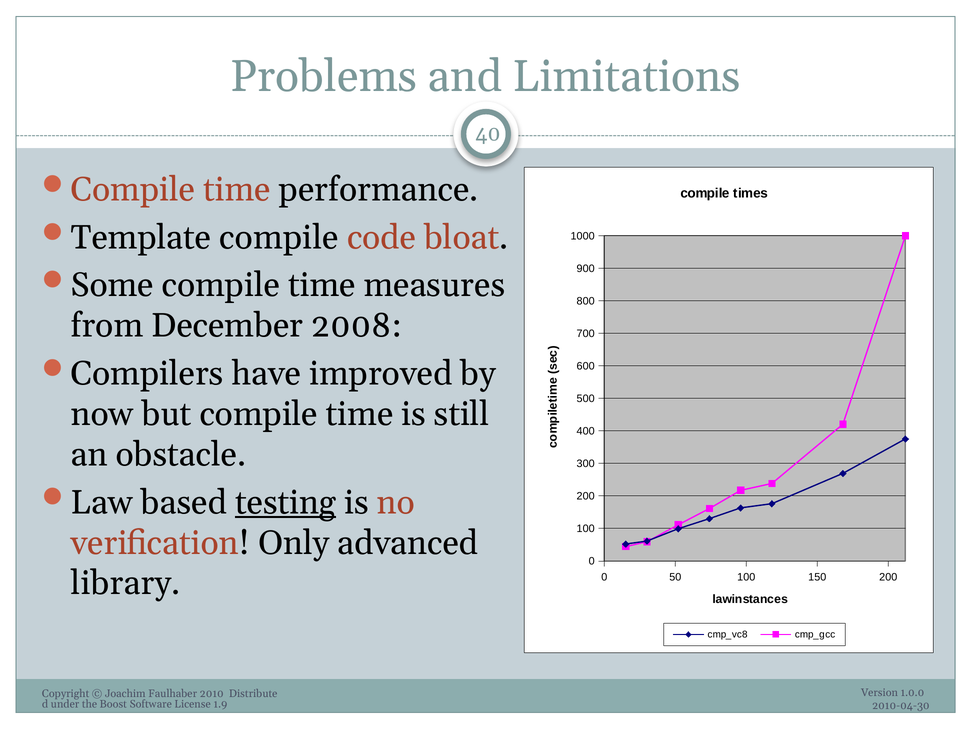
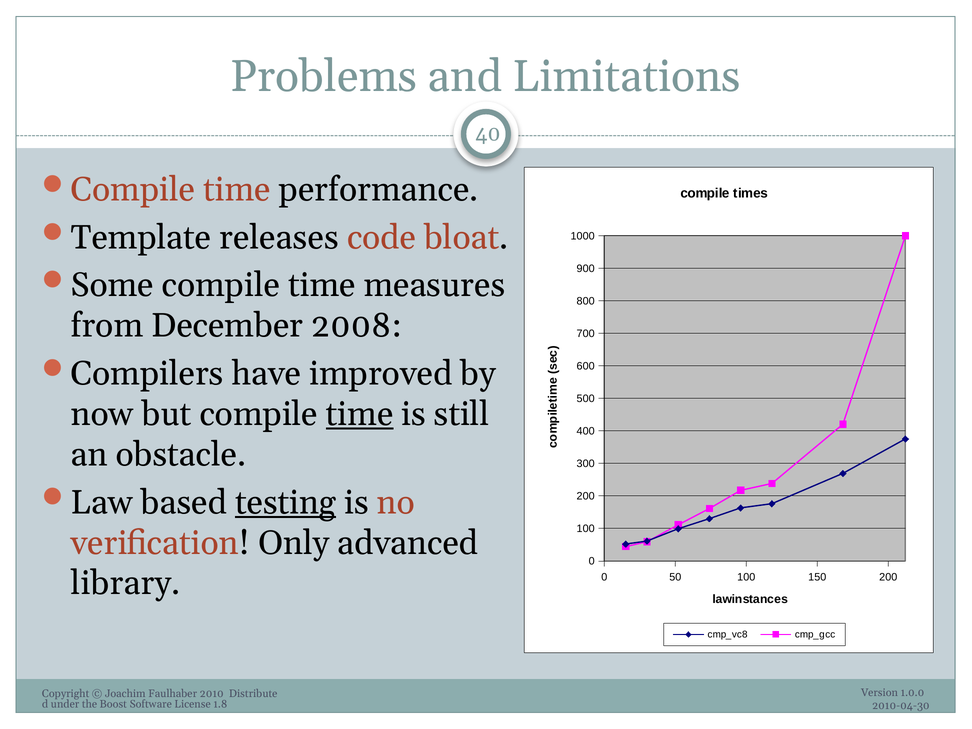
Template compile: compile -> releases (279, 238)
time underline: none -> present (360, 414)
1.9: 1.9 -> 1.8 (220, 704)
